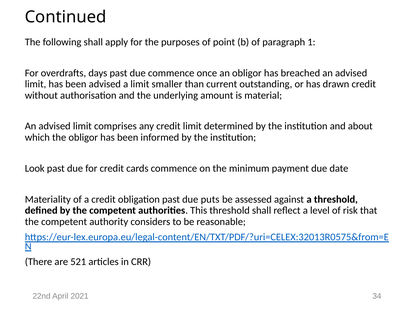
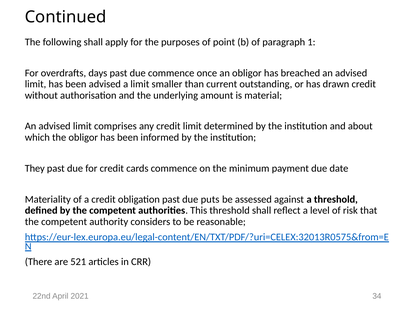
Look: Look -> They (35, 169)
